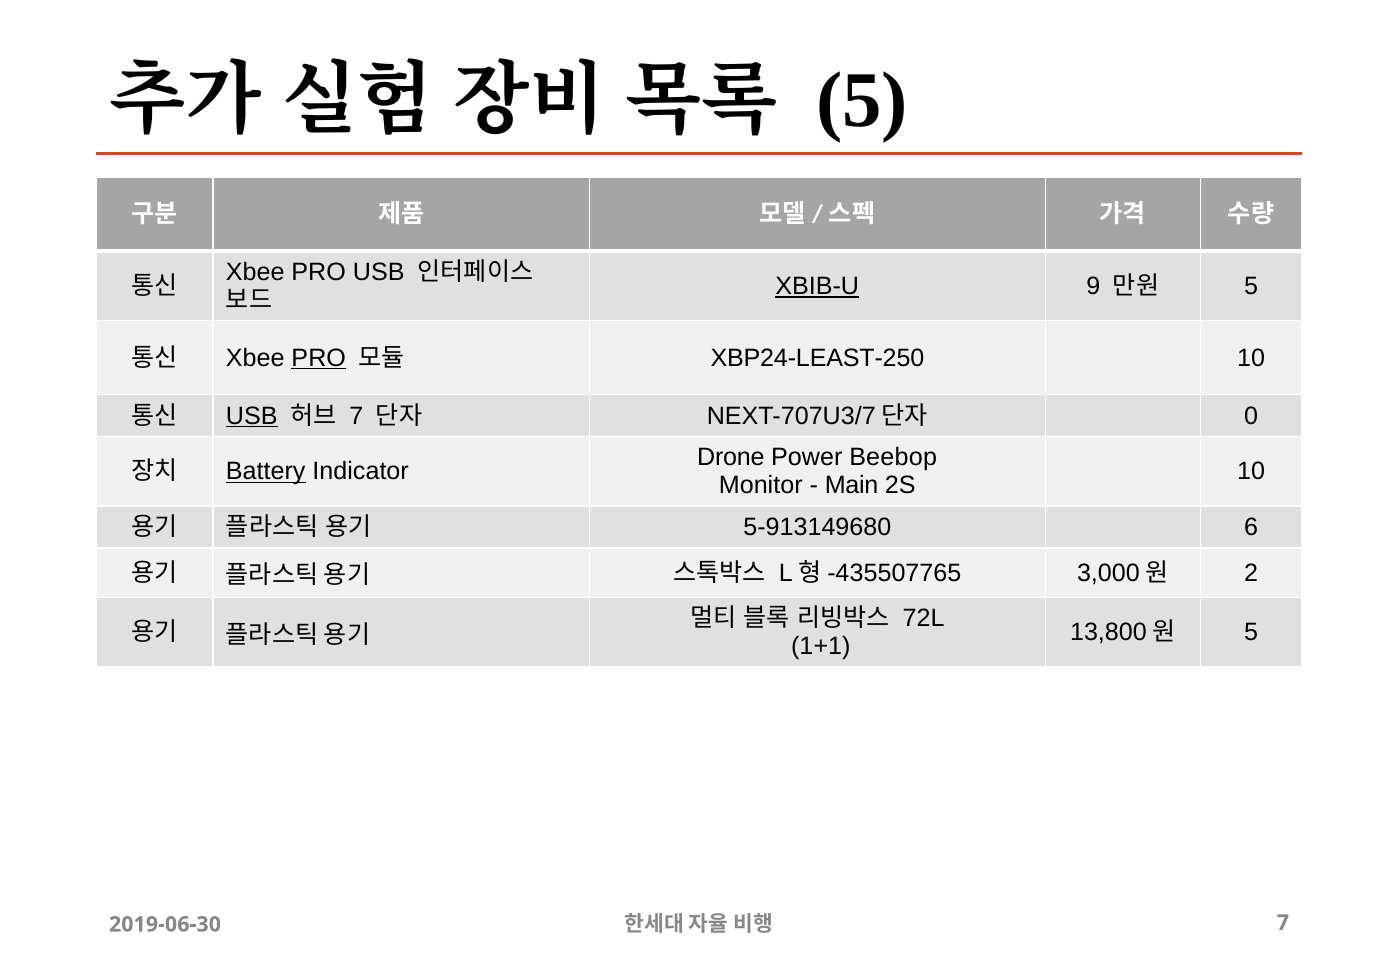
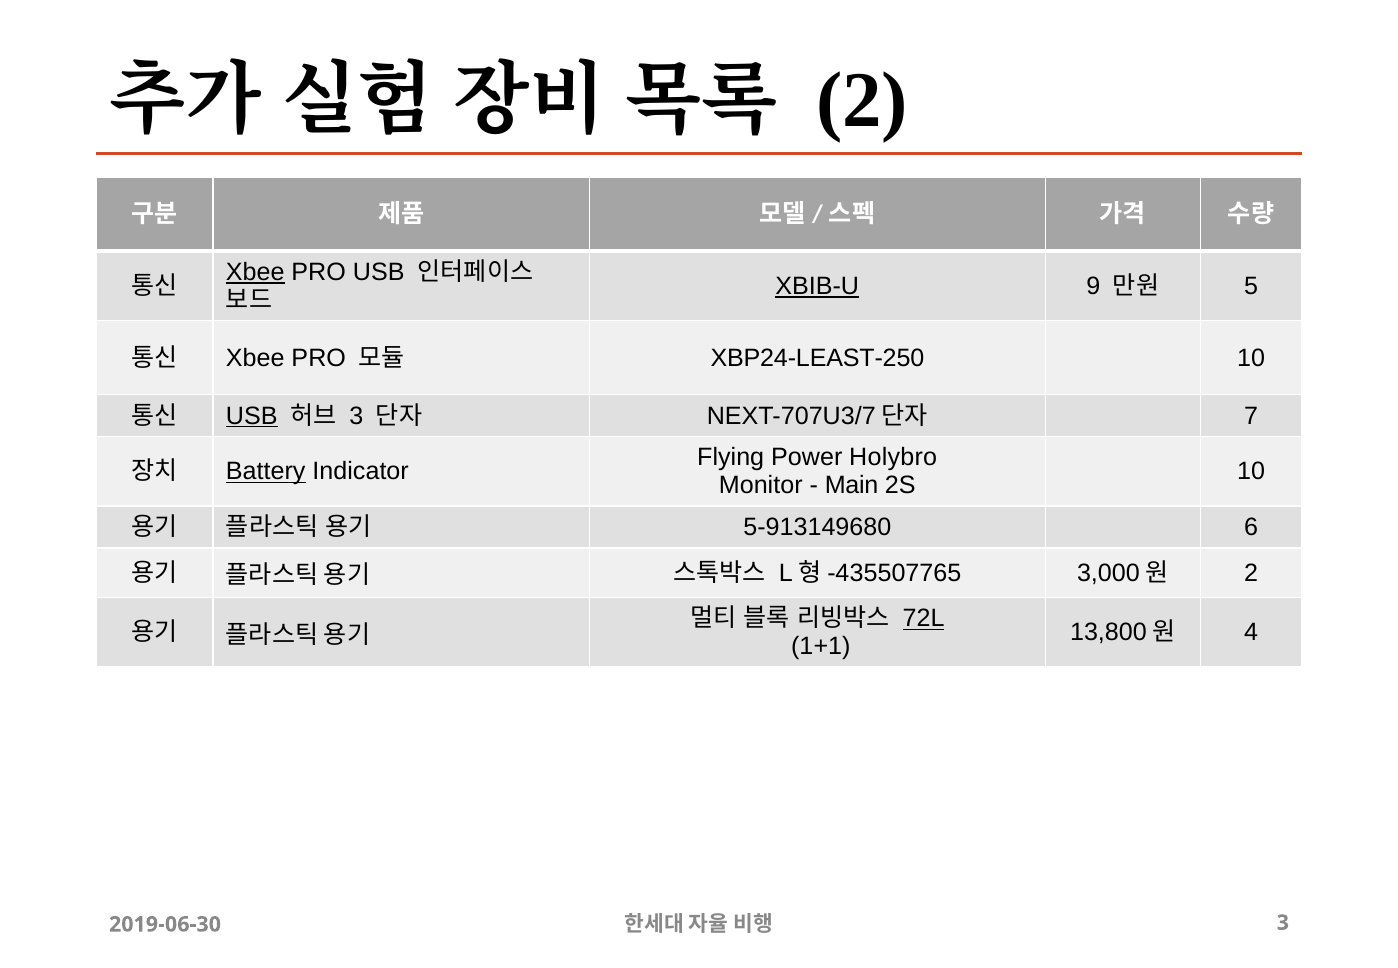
5: 5 -> 2 (862, 100)
Xbee underline: none -> present (255, 272)
PRO underline: present -> none (319, 358)
7: 7 -> 3 (356, 416)
0: 0 -> 7 (1251, 416)
Drone: Drone -> Flying (731, 457)
Beebop: Beebop -> Holybro (893, 457)
72L underline: none -> present (924, 618)
5: 5 -> 4 (1251, 633)
7: 7 -> 3 (1283, 923)
